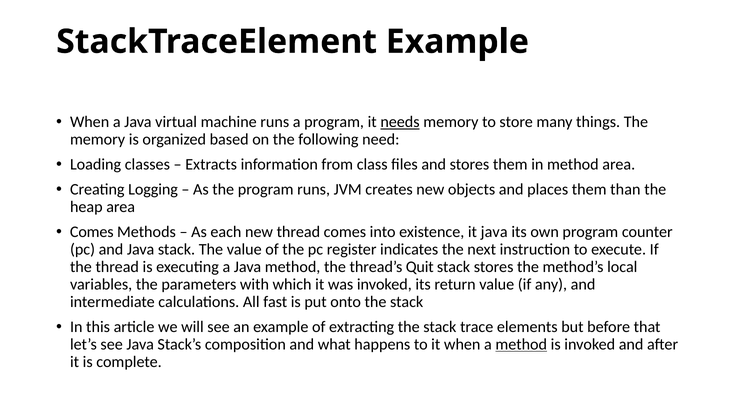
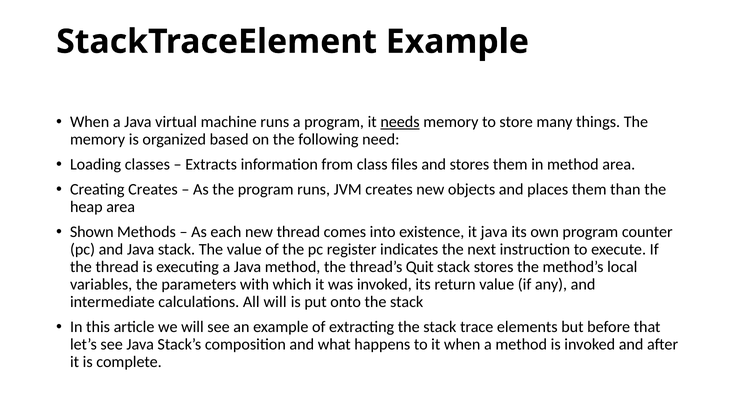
Creating Logging: Logging -> Creates (153, 189)
Comes: Comes -> Shown (92, 232)
All fast: fast -> will (275, 301)
method underline: present -> none (521, 344)
